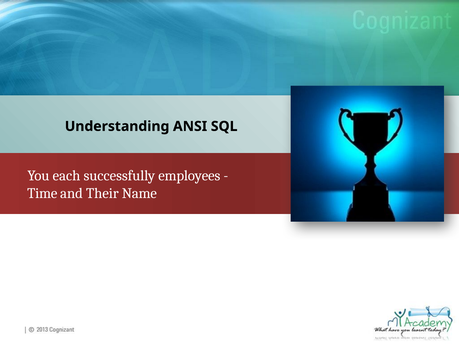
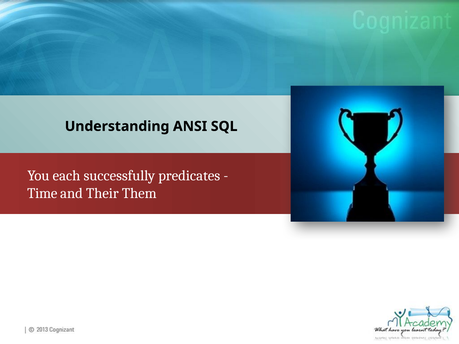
employees: employees -> predicates (189, 176)
Name: Name -> Them (139, 193)
